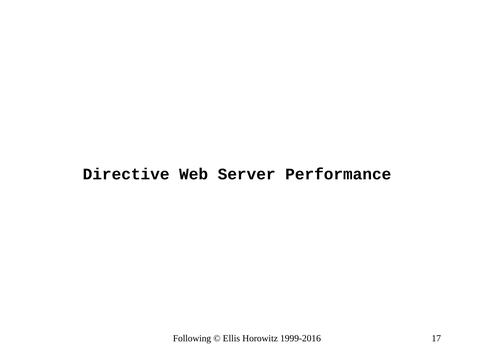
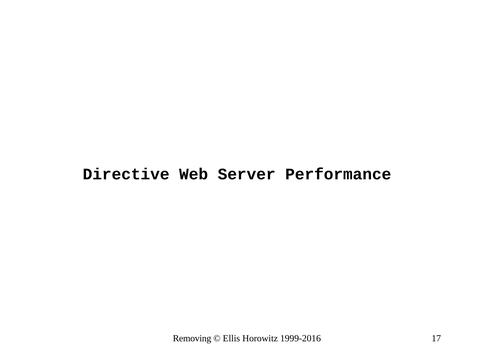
Following: Following -> Removing (192, 338)
